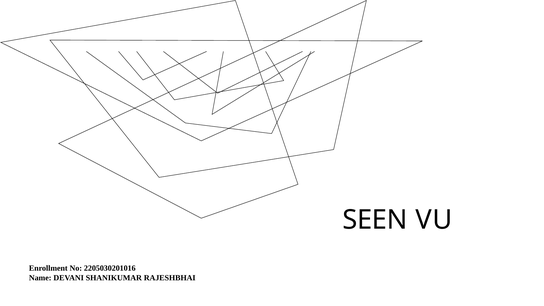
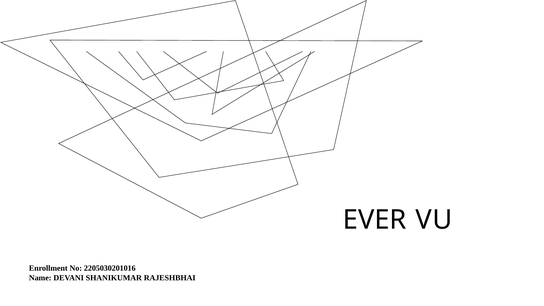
SEEN: SEEN -> EVER (375, 220)
